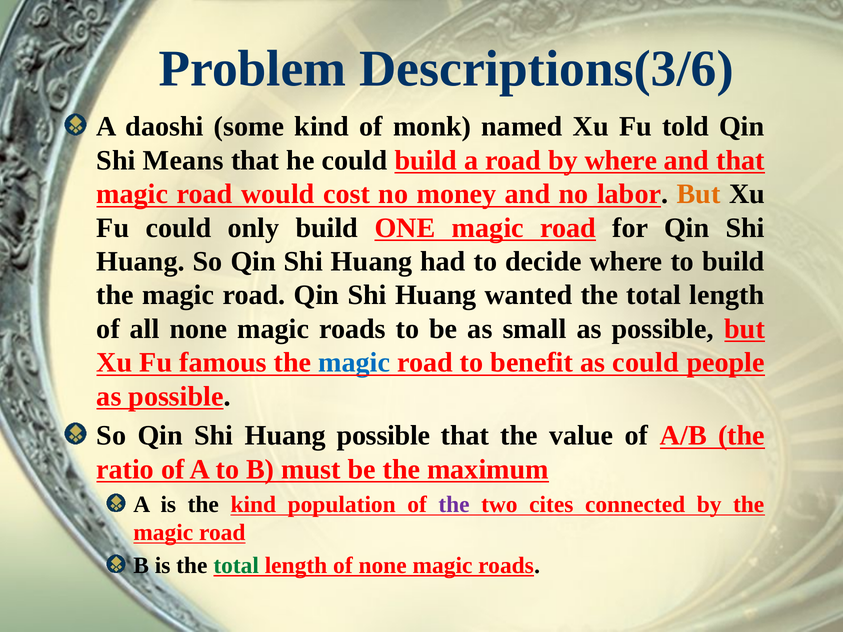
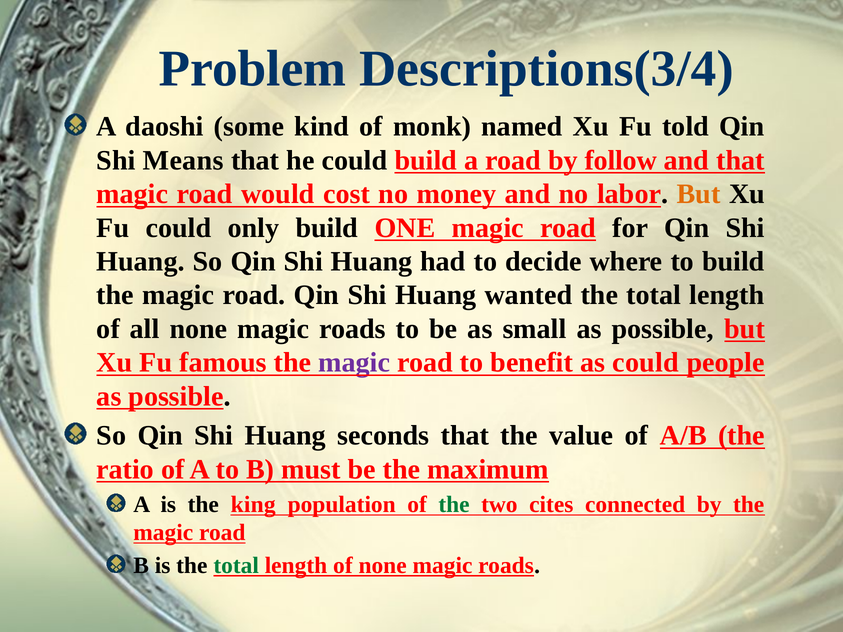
Descriptions(3/6: Descriptions(3/6 -> Descriptions(3/4 (547, 69)
by where: where -> follow (621, 160)
magic colour: blue -> purple (354, 363)
Huang possible: possible -> seconds (383, 436)
the kind: kind -> king (253, 505)
the colour: purple -> green (454, 505)
